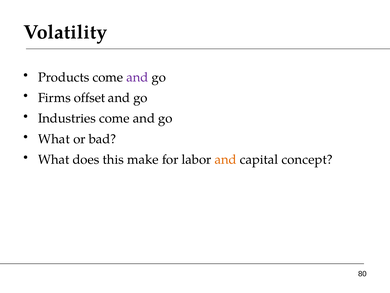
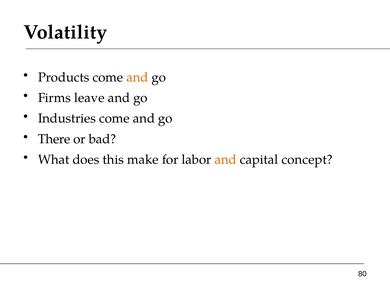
and colour: purple -> orange (137, 77)
offset: offset -> leave (89, 98)
What: What -> There (54, 139)
